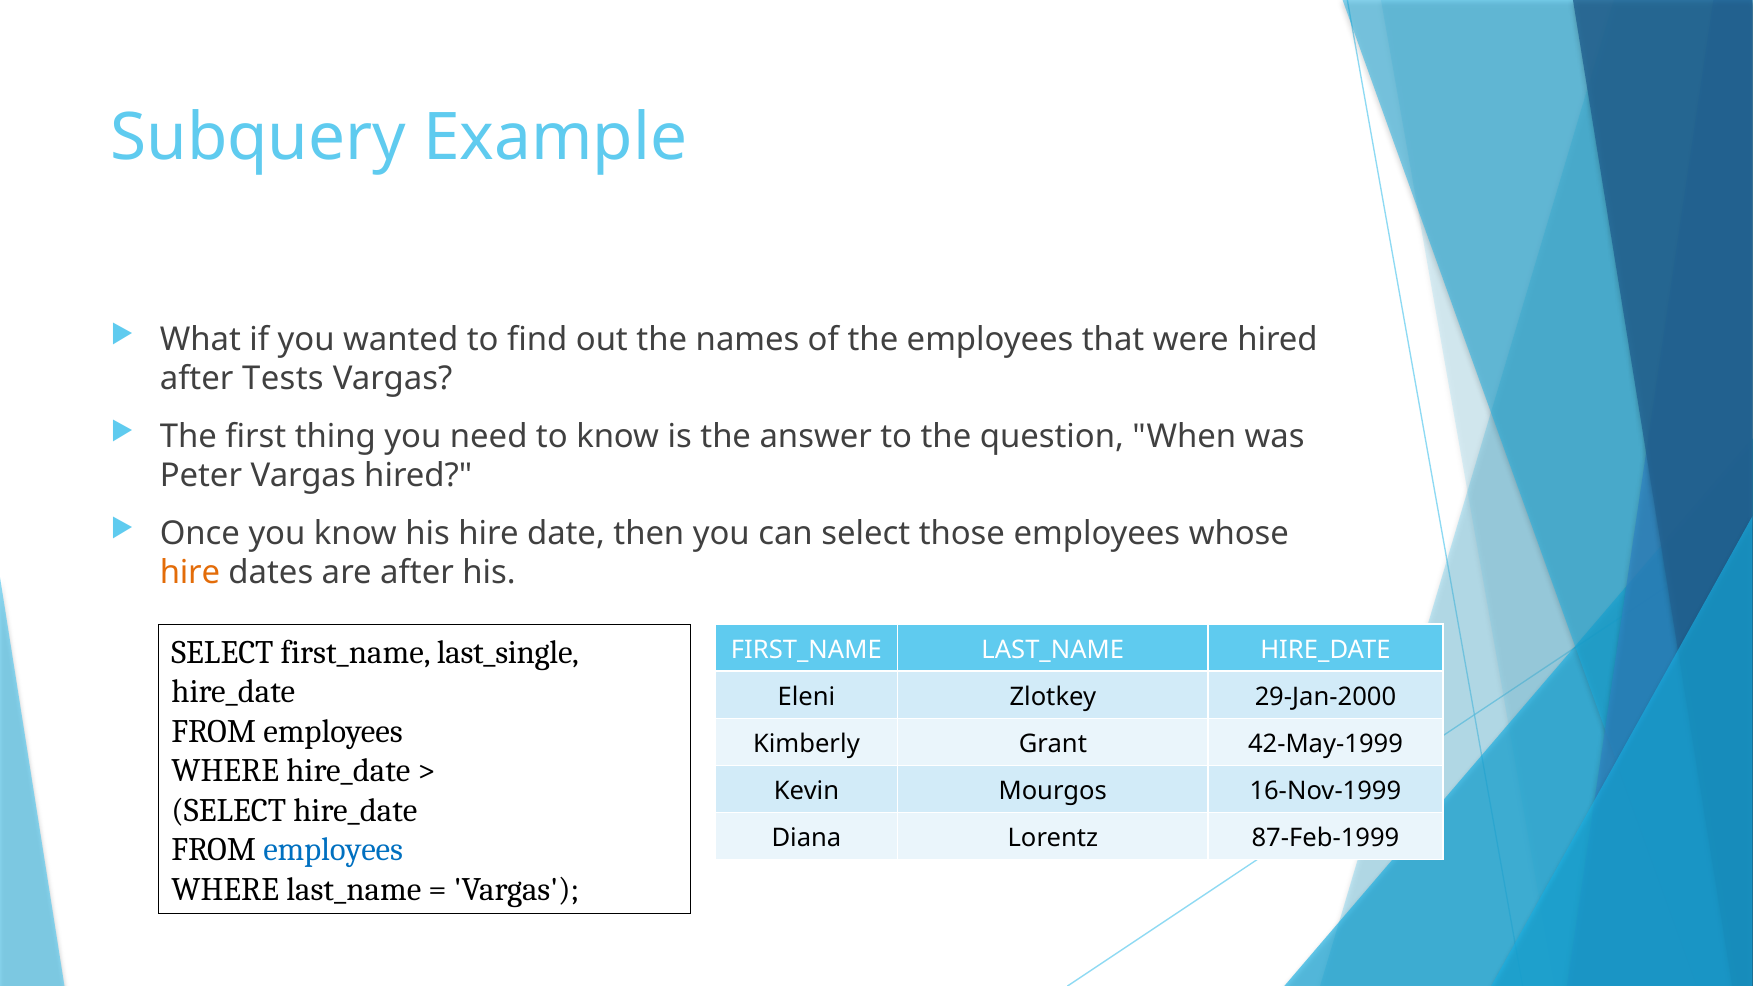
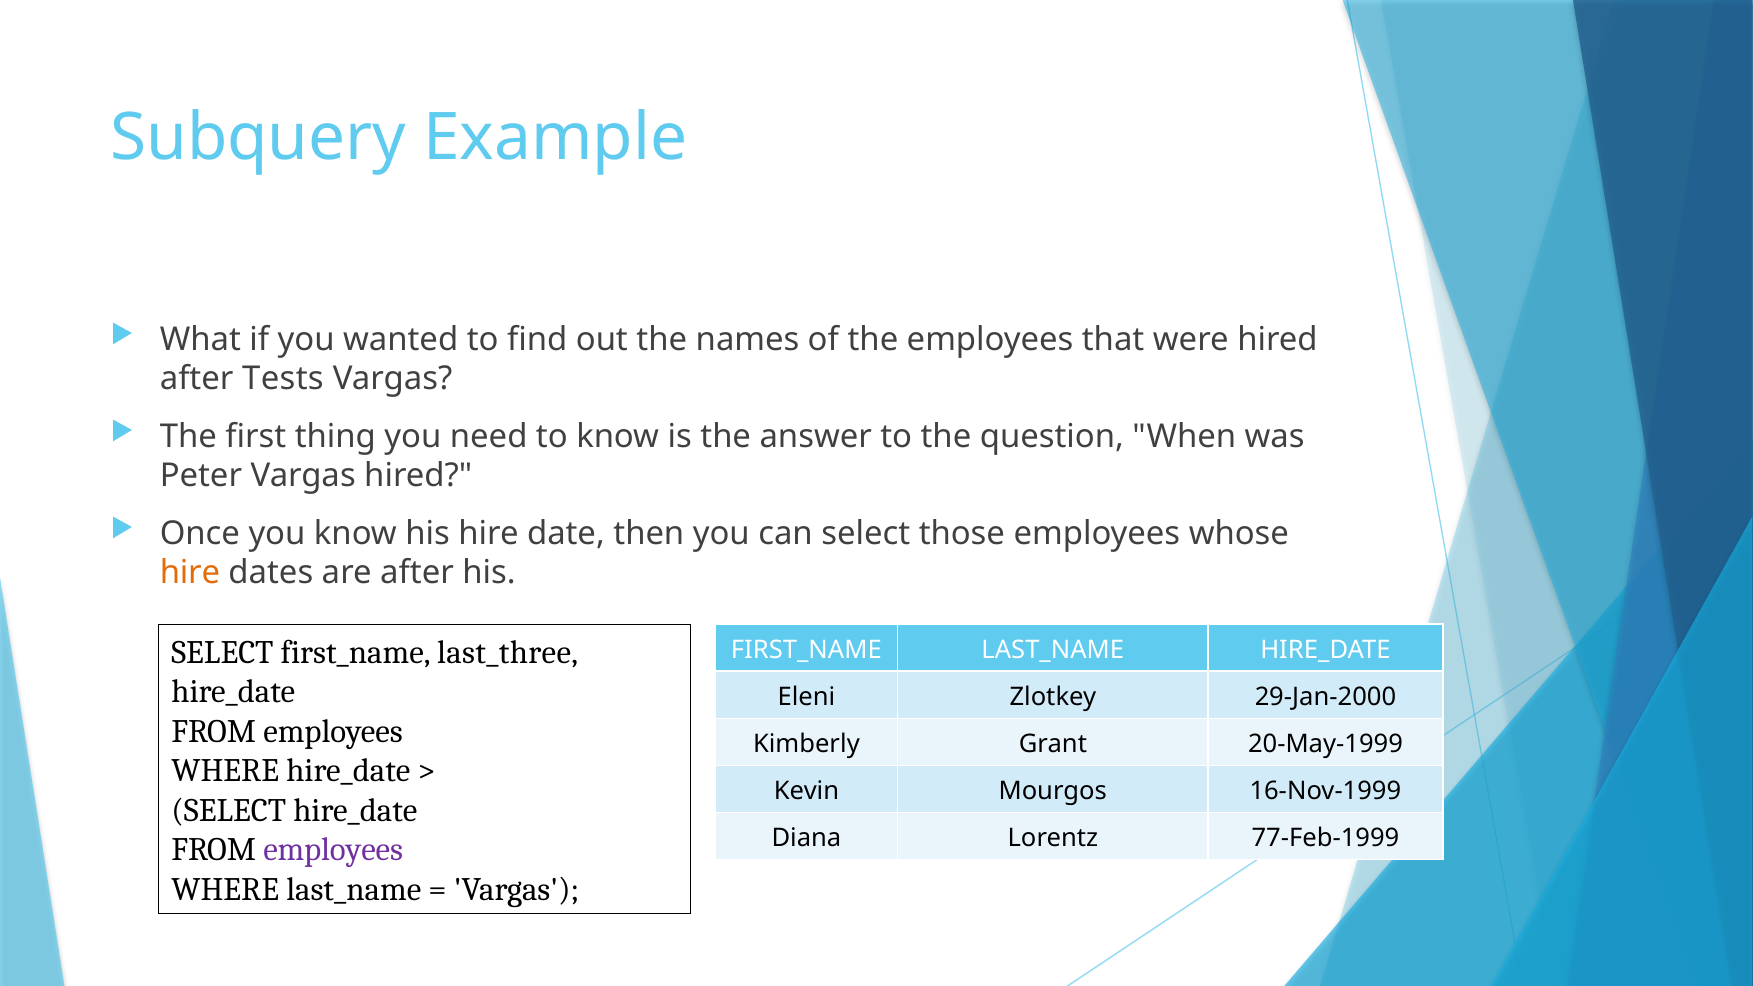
last_single: last_single -> last_three (508, 653)
42-May-1999: 42-May-1999 -> 20-May-1999 (1325, 744)
87-Feb-1999: 87-Feb-1999 -> 77-Feb-1999 (1325, 838)
employees colour: blue -> purple (333, 850)
